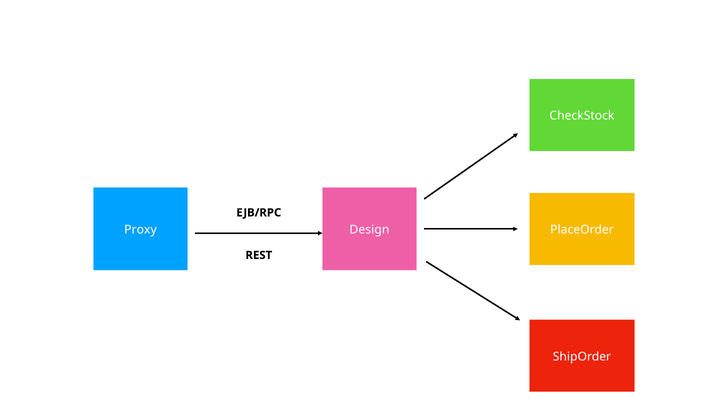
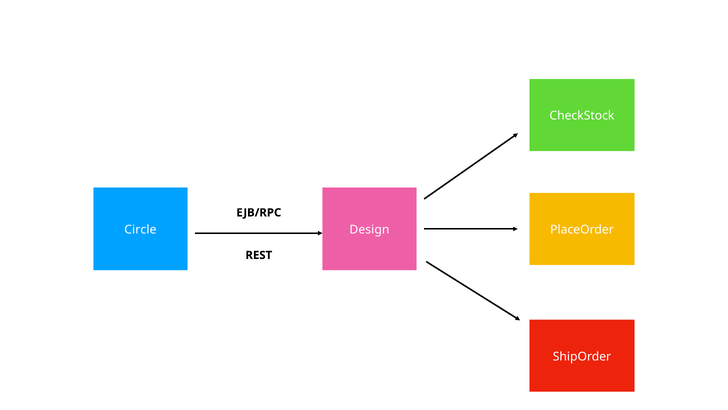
Proxy: Proxy -> Circle (140, 229)
